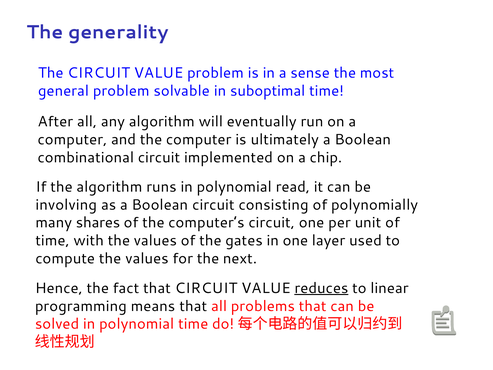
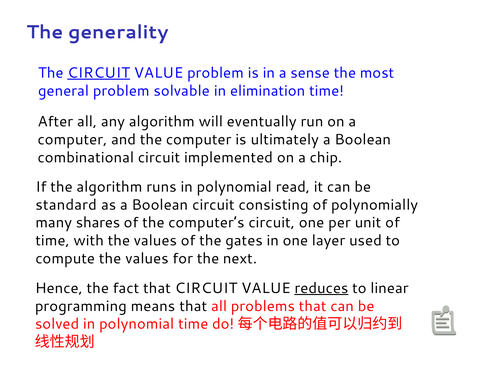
CIRCUIT underline: none -> present (99, 73)
suboptimal: suboptimal -> elimination (268, 91)
involving: involving -> standard (66, 205)
